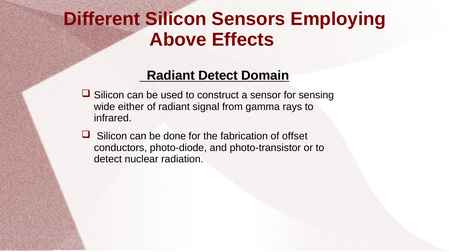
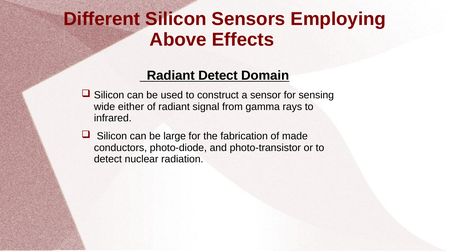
done: done -> large (175, 137)
offset: offset -> made (295, 137)
